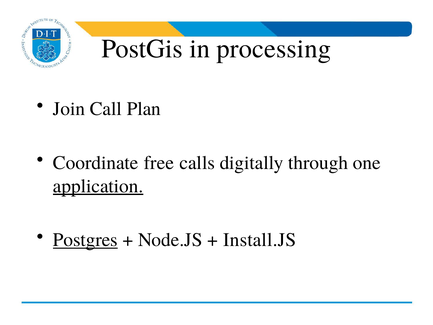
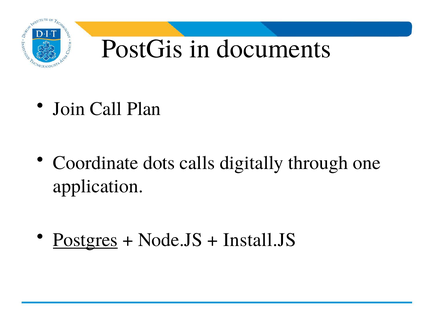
processing: processing -> documents (274, 49)
free: free -> dots (159, 163)
application underline: present -> none (98, 186)
